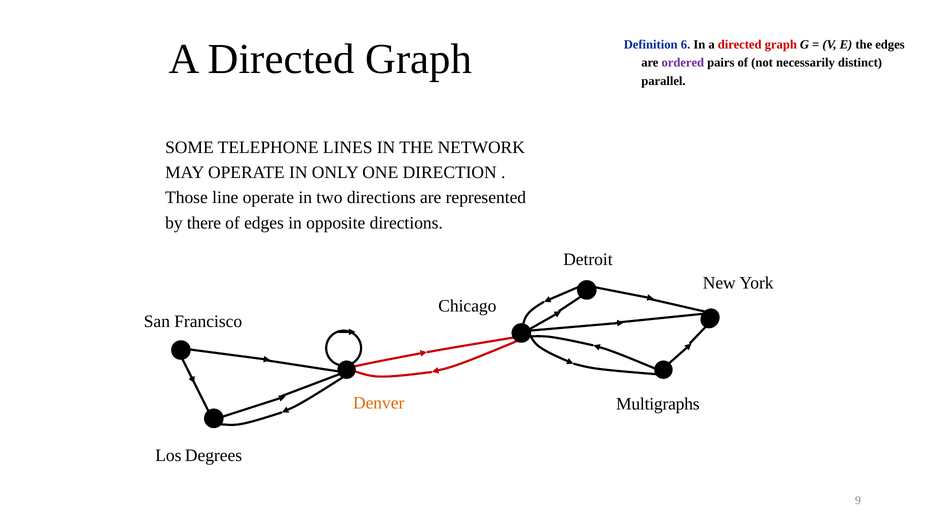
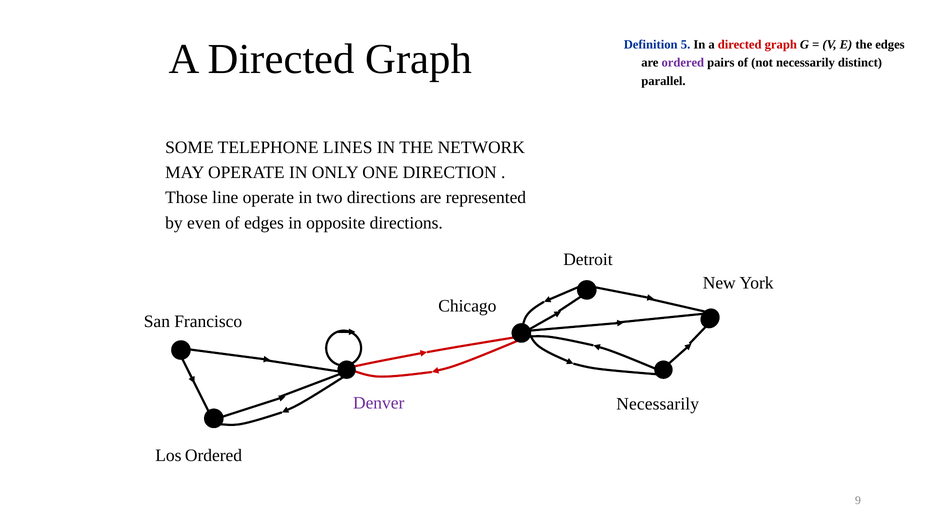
6: 6 -> 5 (686, 45)
there: there -> even (204, 223)
Denver colour: orange -> purple (379, 403)
Multigraphs: Multigraphs -> Necessarily (658, 404)
Los Degrees: Degrees -> Ordered (213, 456)
